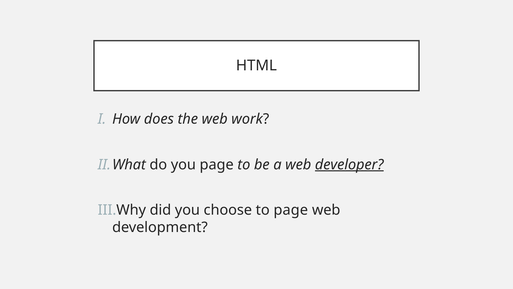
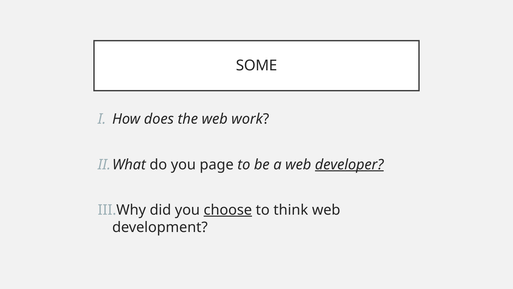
HTML: HTML -> SOME (257, 66)
choose underline: none -> present (228, 210)
to page: page -> think (291, 210)
